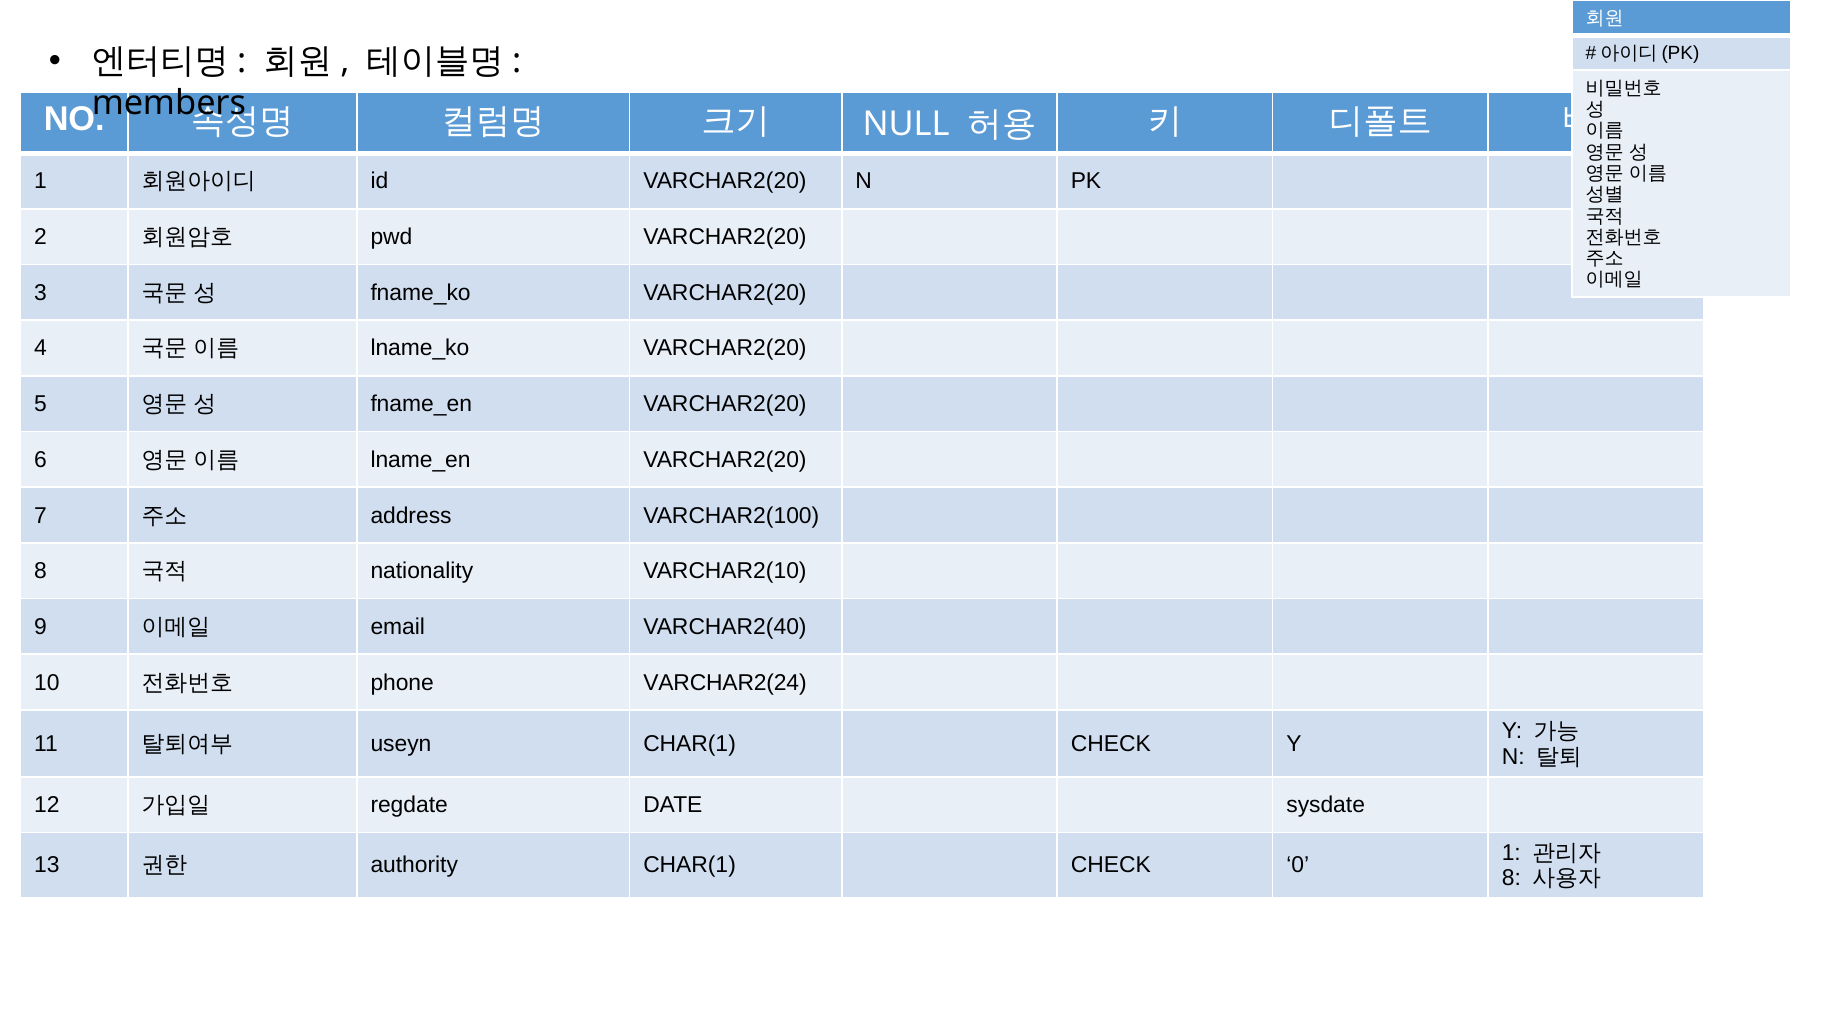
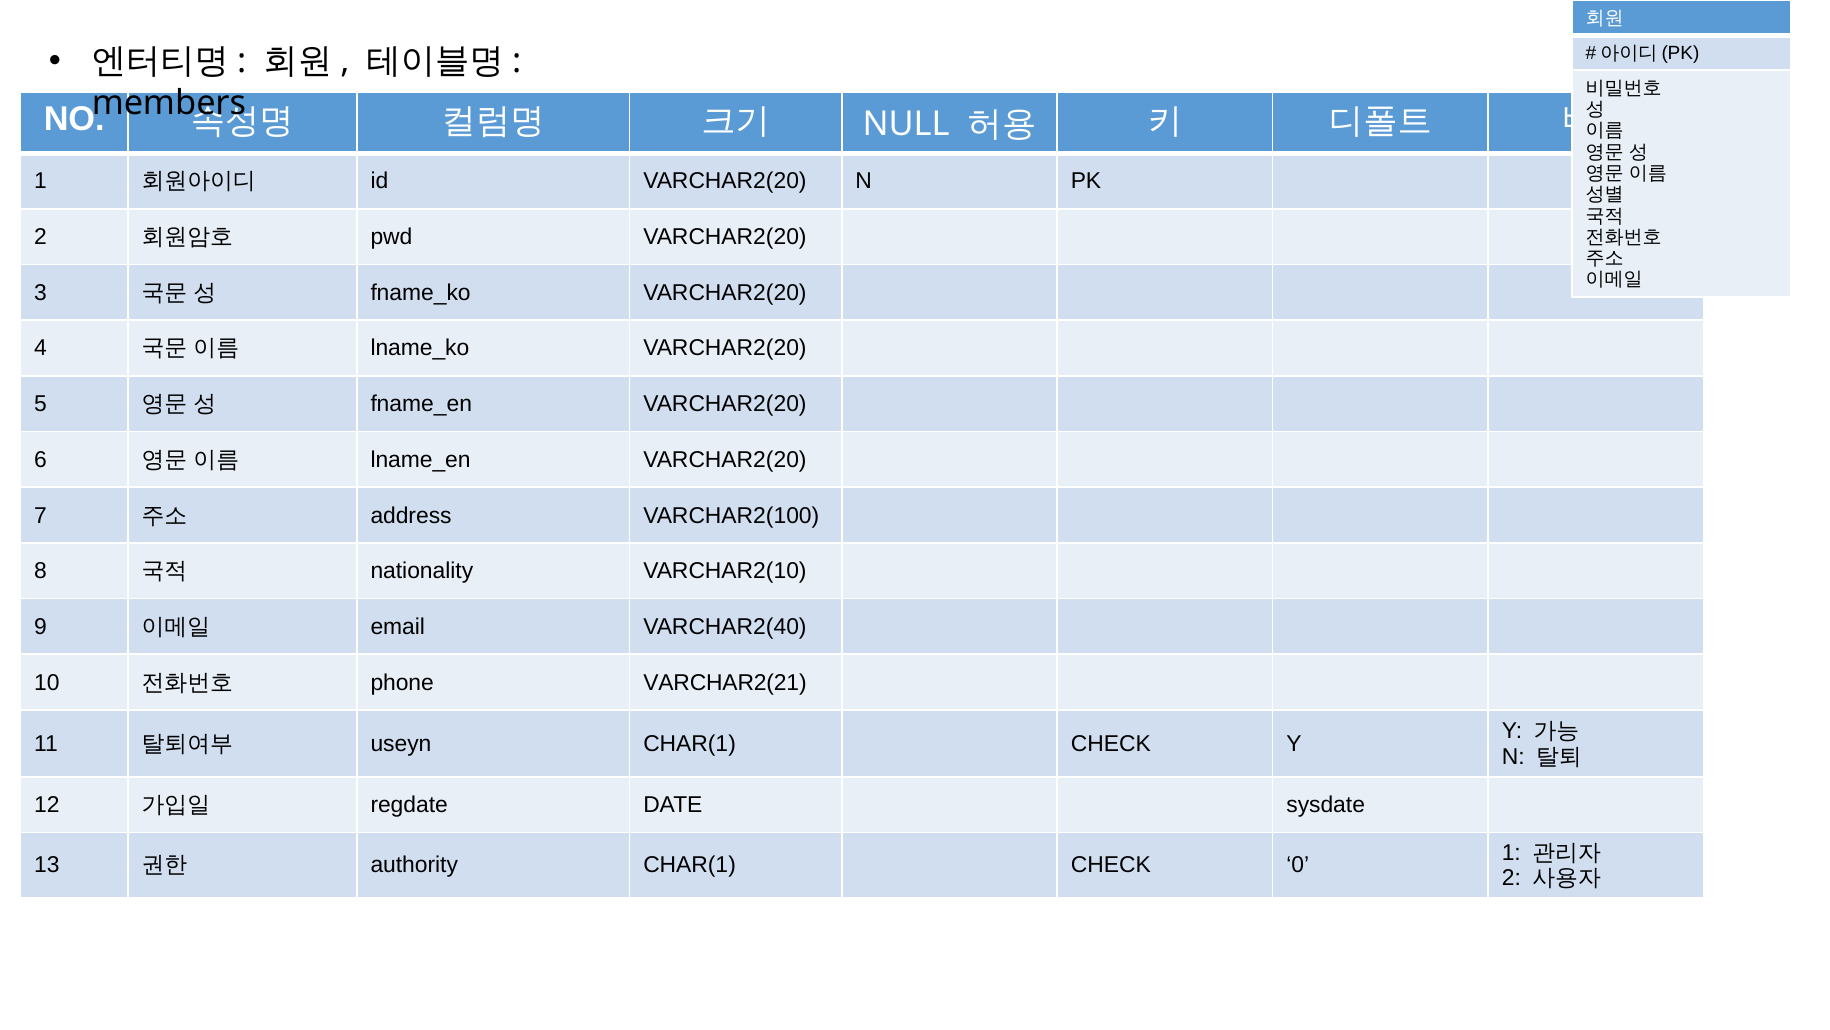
VARCHAR2(24: VARCHAR2(24 -> VARCHAR2(21 (725, 682)
8: 8 -> 2 (1511, 878)
